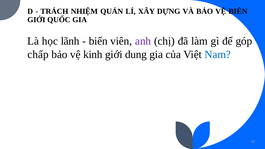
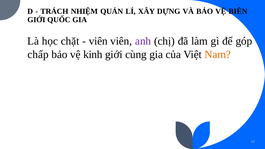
lãnh: lãnh -> chặt (70, 41)
biển: biển -> viên (98, 41)
dung: dung -> cùng (136, 54)
Nam colour: blue -> orange (218, 54)
